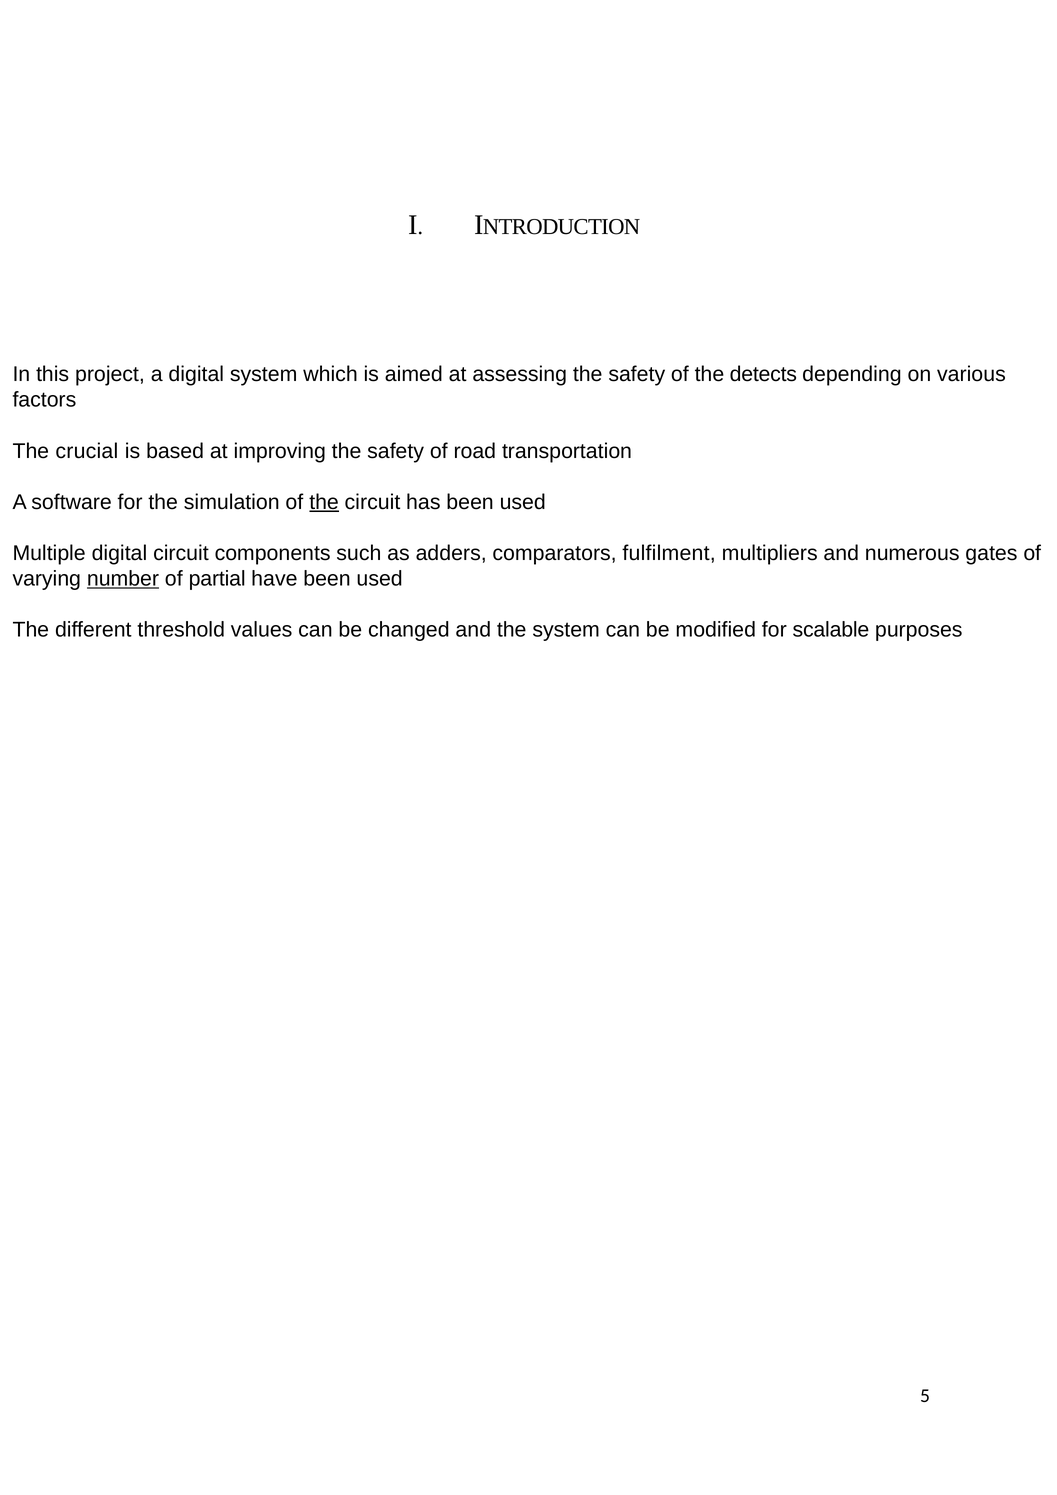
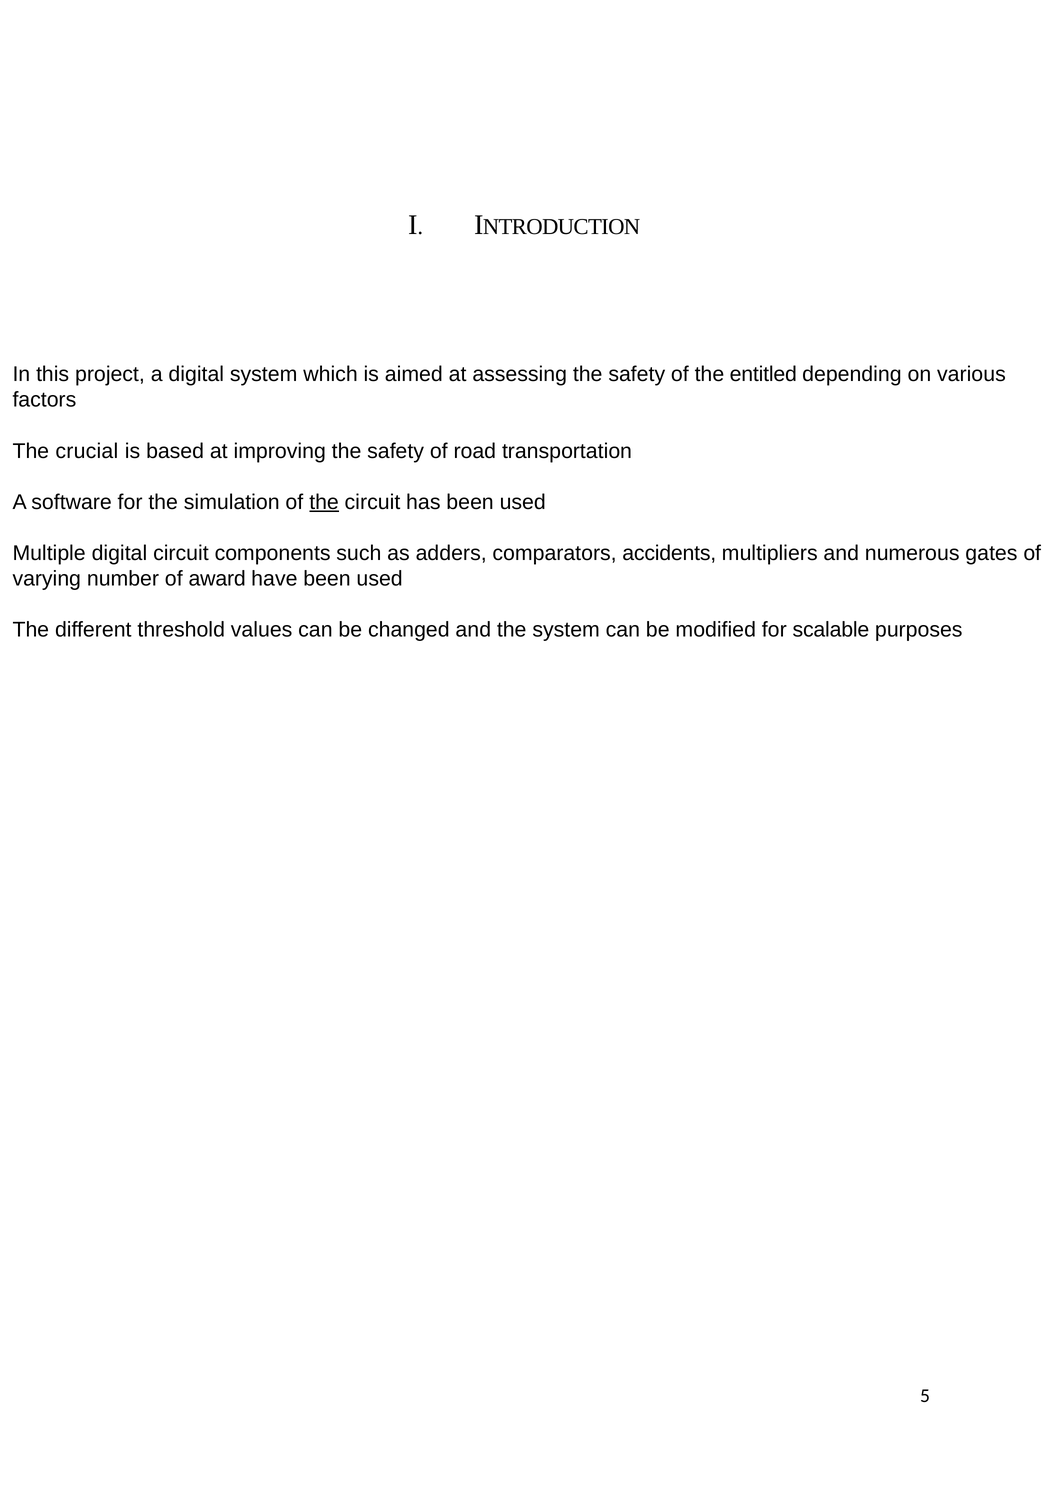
detects: detects -> entitled (763, 374)
fulfilment: fulfilment -> accidents (669, 554)
number underline: present -> none (123, 579)
partial: partial -> award (217, 579)
